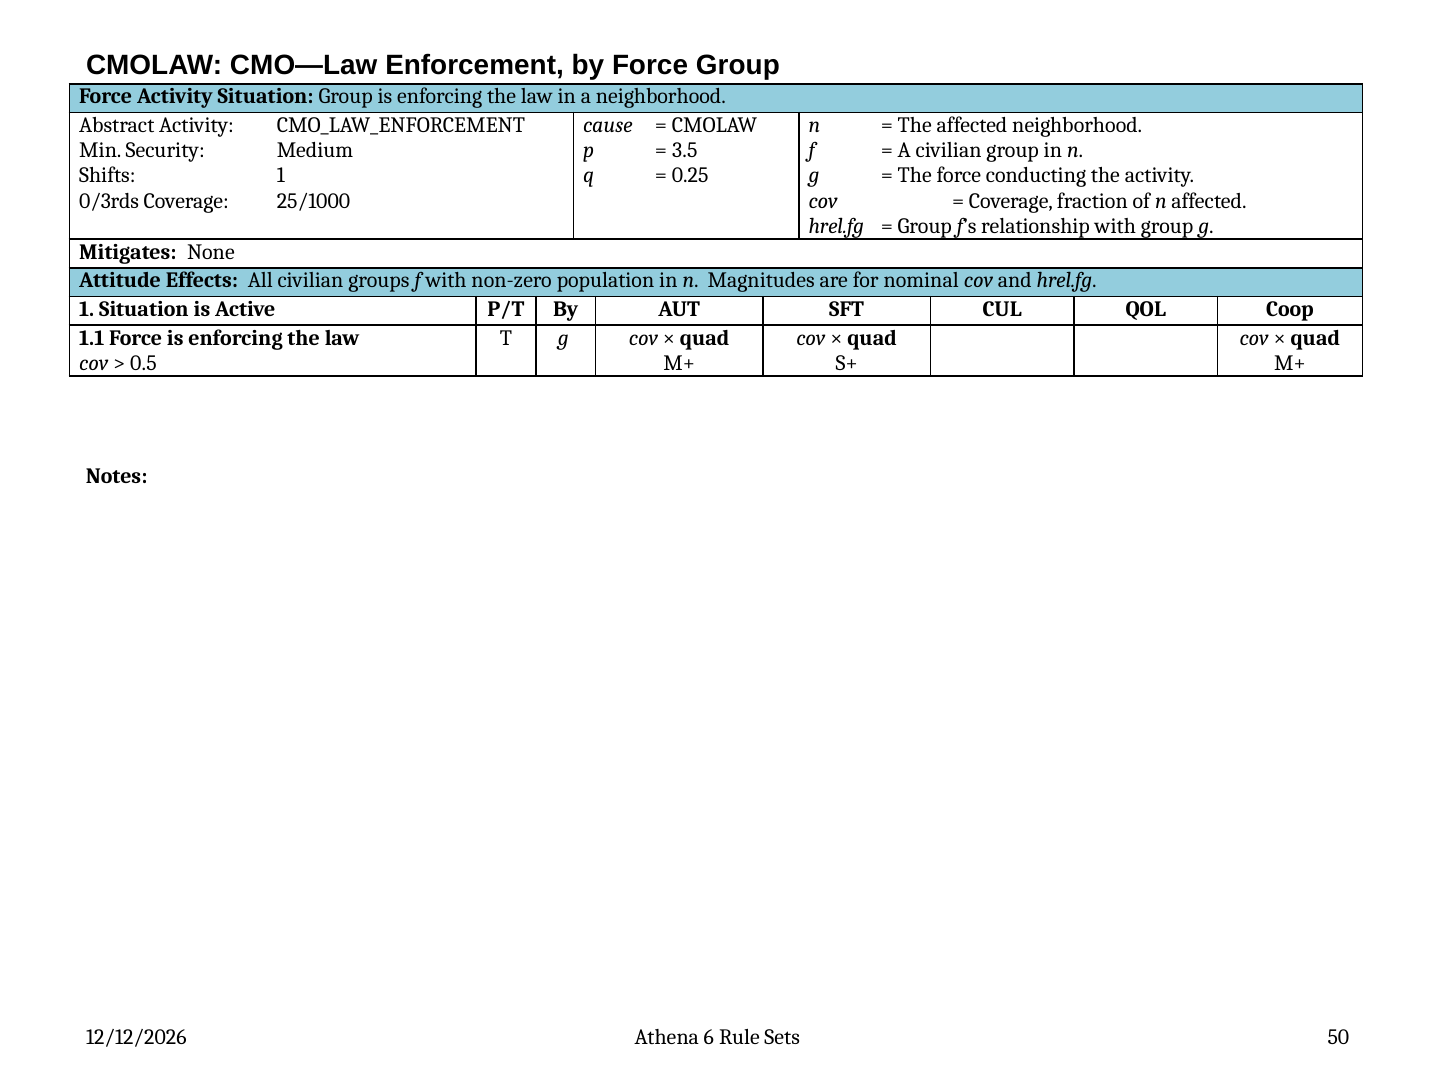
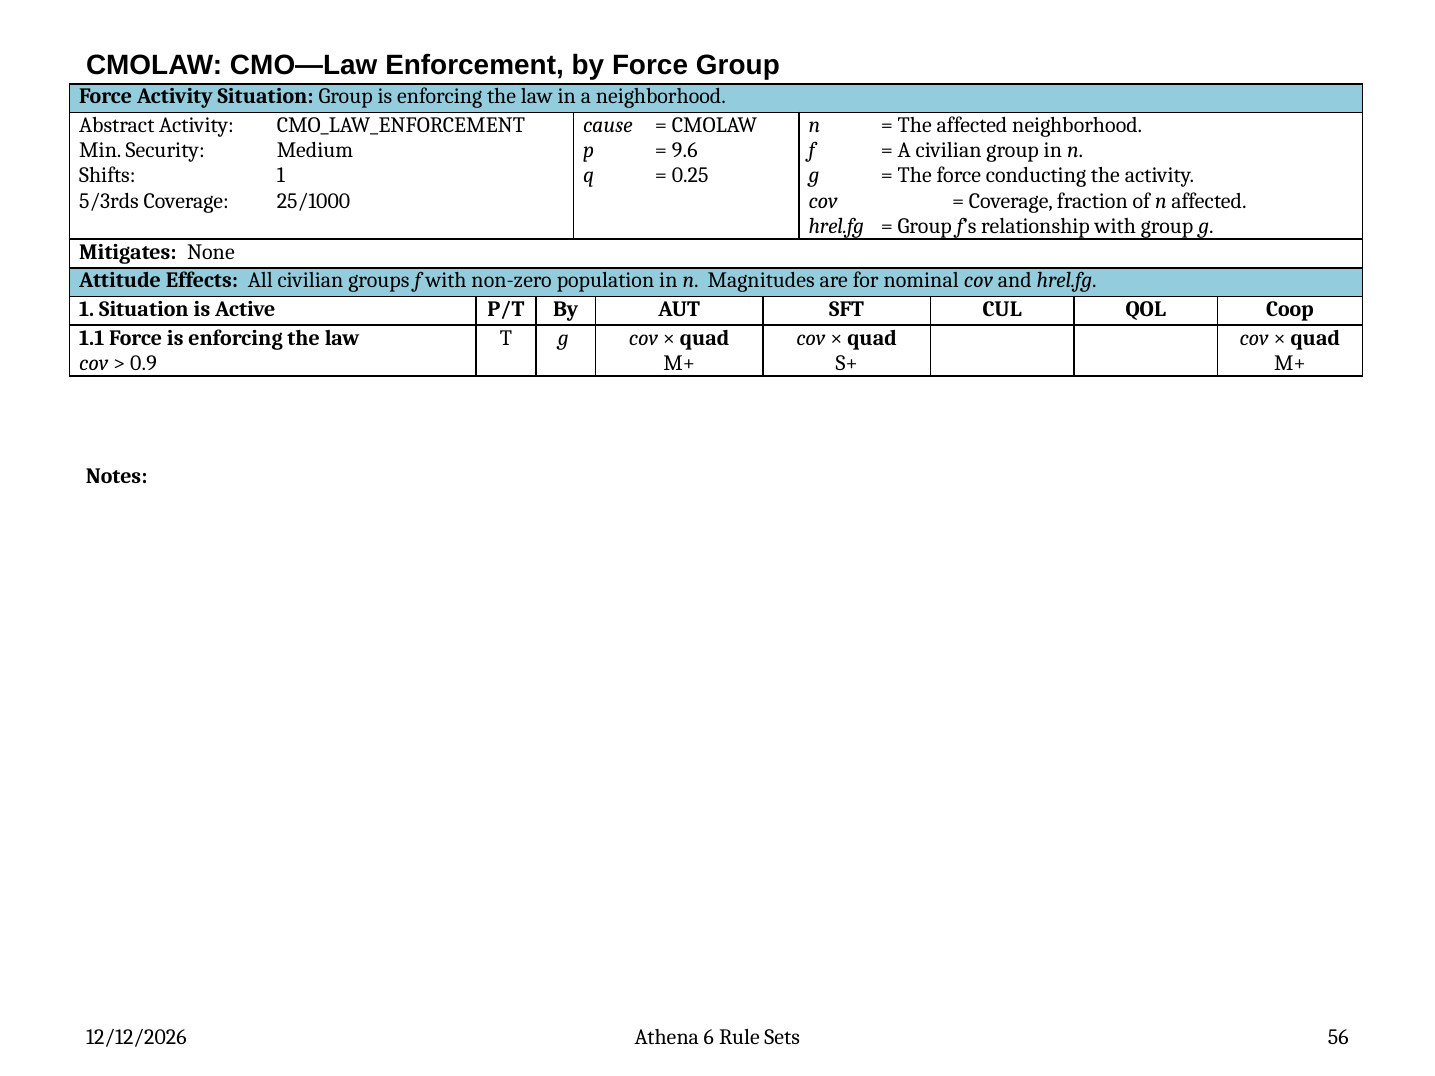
3.5: 3.5 -> 9.6 (685, 150)
0/3rds: 0/3rds -> 5/3rds (109, 201)
0.5: 0.5 -> 0.9 (144, 363)
50: 50 -> 56 (1338, 1037)
